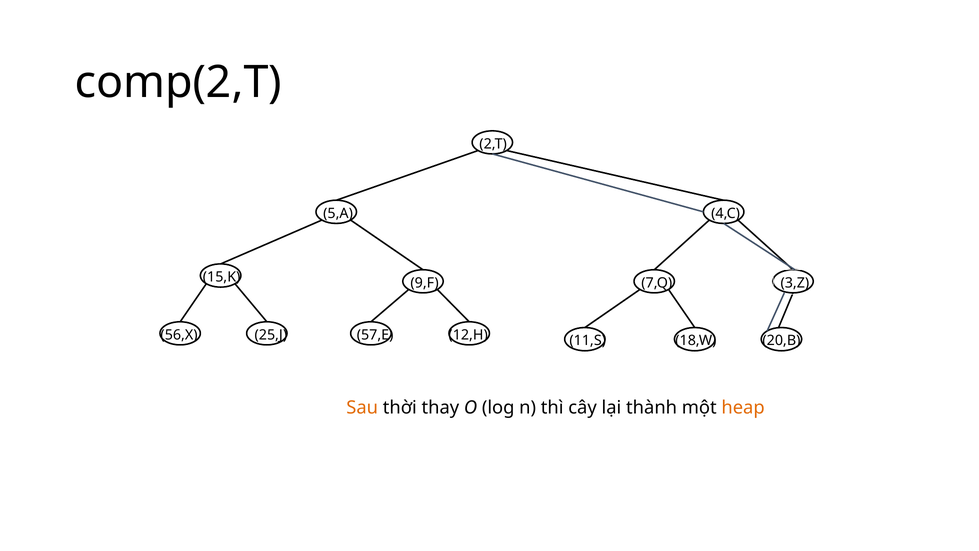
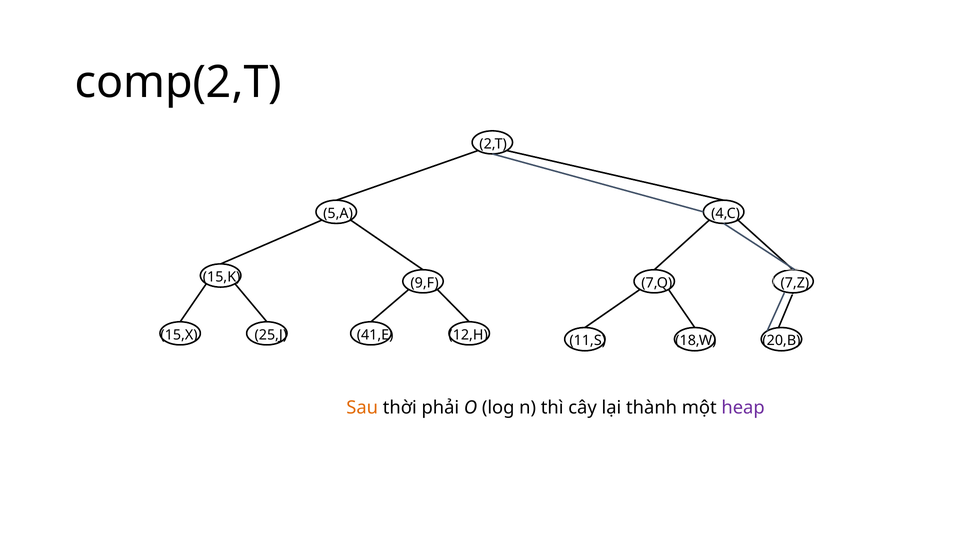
3,Z: 3,Z -> 7,Z (795, 283)
56,X: 56,X -> 15,X (179, 335)
57,E: 57,E -> 41,E (375, 335)
thay: thay -> phải (440, 407)
heap colour: orange -> purple (743, 407)
